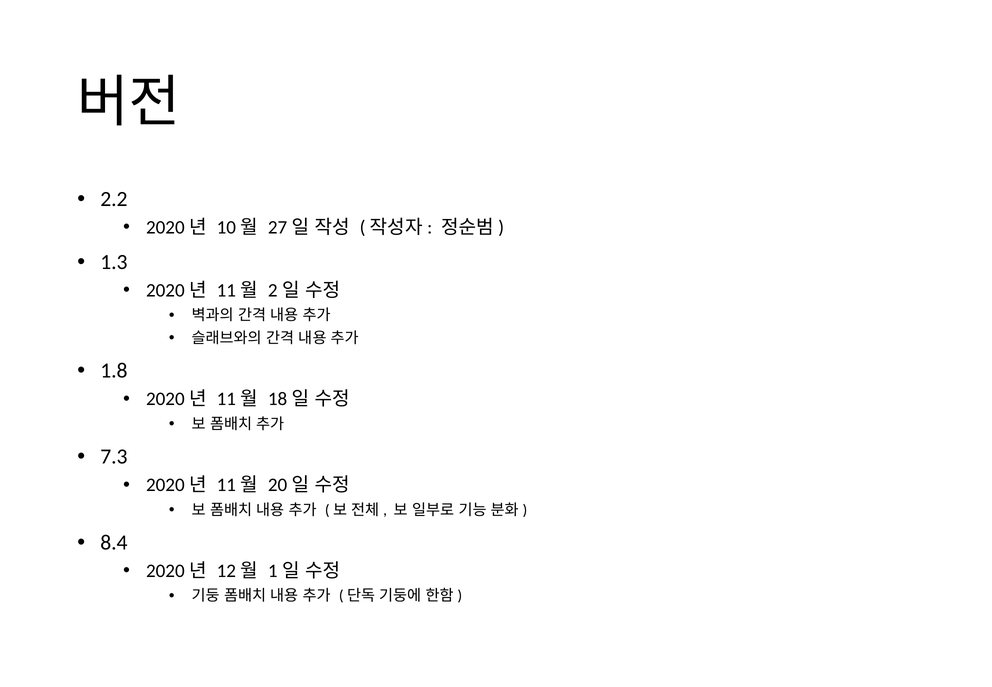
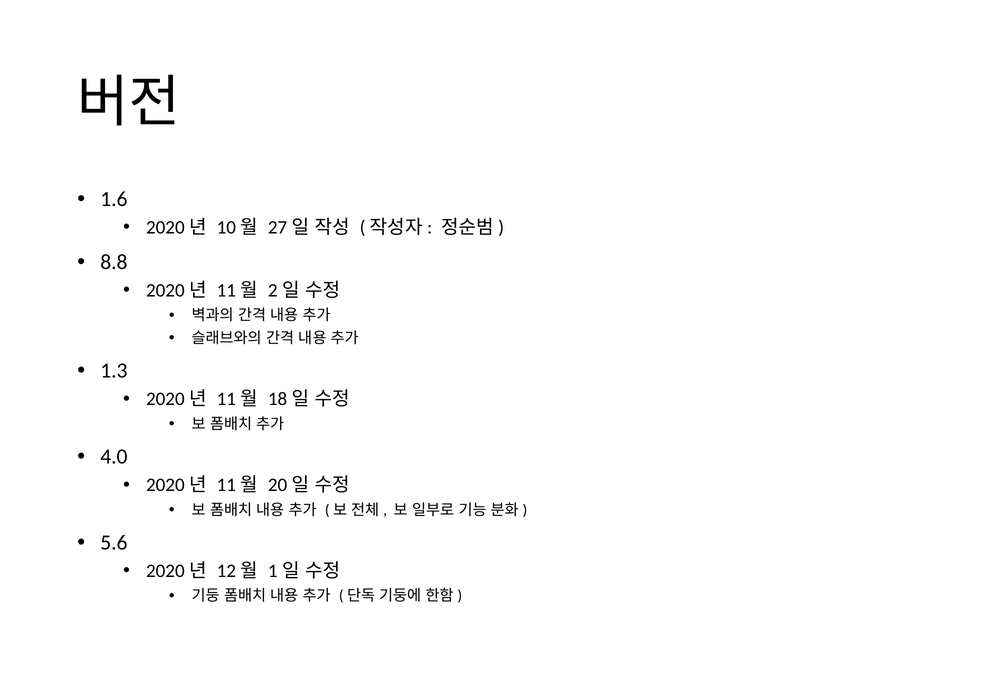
2.2: 2.2 -> 1.6 (114, 199)
1.3: 1.3 -> 8.8 (114, 262)
1.8: 1.8 -> 1.3 (114, 371)
7.3: 7.3 -> 4.0 (114, 457)
8.4: 8.4 -> 5.6 (114, 542)
